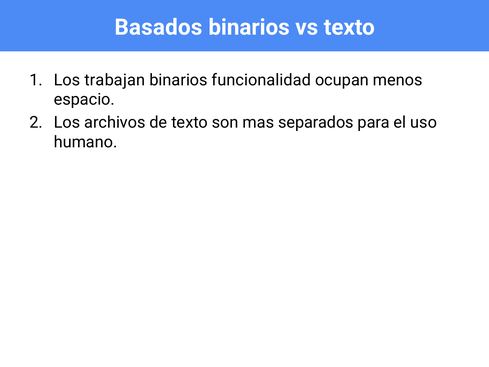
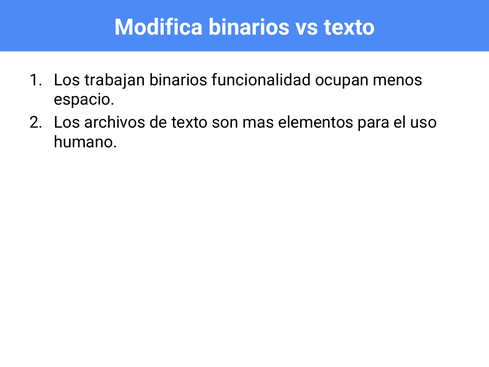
Basados: Basados -> Modifica (158, 27)
separados: separados -> elementos (316, 122)
